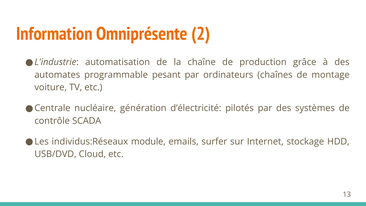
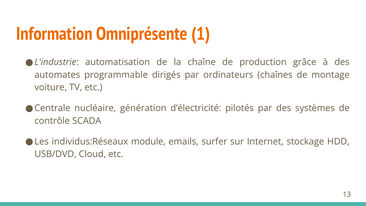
2: 2 -> 1 (201, 34)
pesant: pesant -> dirigés (166, 75)
